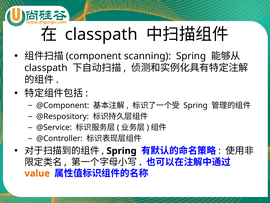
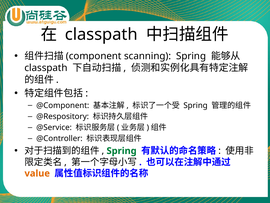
Spring colour: black -> green (122, 151)
